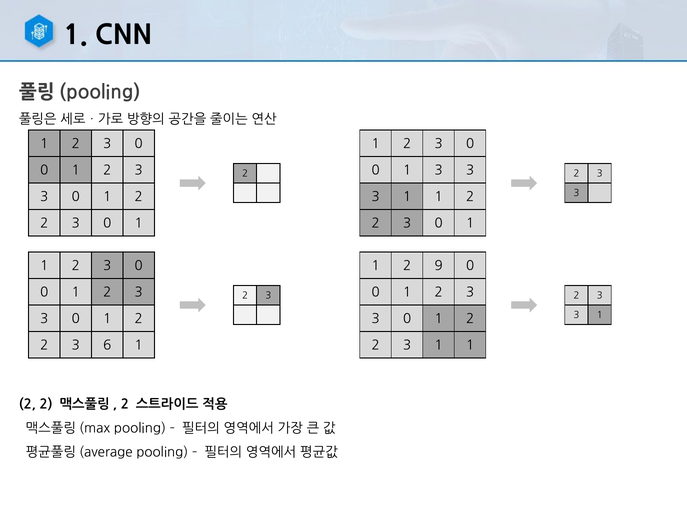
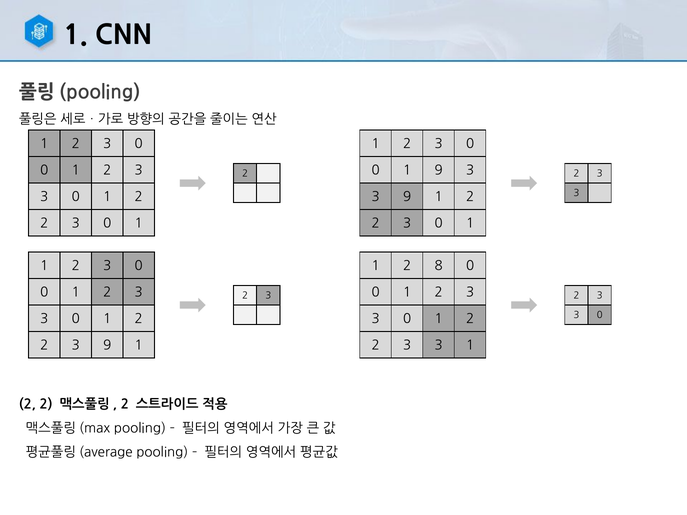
1 3: 3 -> 9 (439, 170)
1: 1 -> 9 (407, 197)
9: 9 -> 8 (439, 266)
1: 1 -> 0 (600, 315)
2 3 6: 6 -> 9 (107, 345)
1: 1 -> 3 (439, 345)
